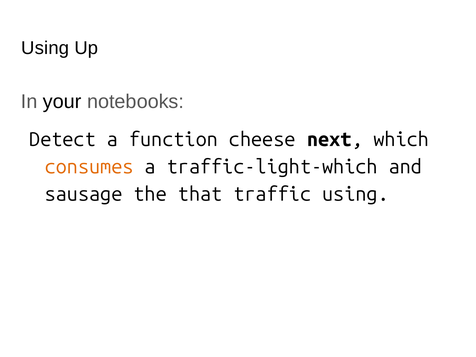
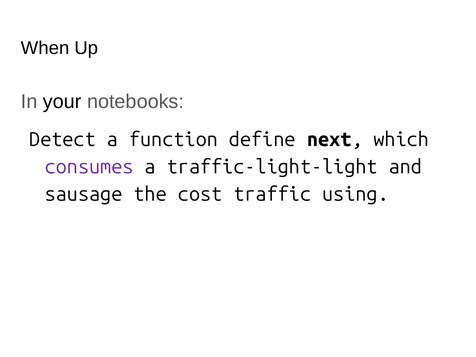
Using: Using -> When (45, 48)
cheese: cheese -> define (262, 140)
consumes colour: orange -> purple (89, 167)
traffic-light-which: traffic-light-which -> traffic-light-light (272, 167)
that: that -> cost (200, 194)
